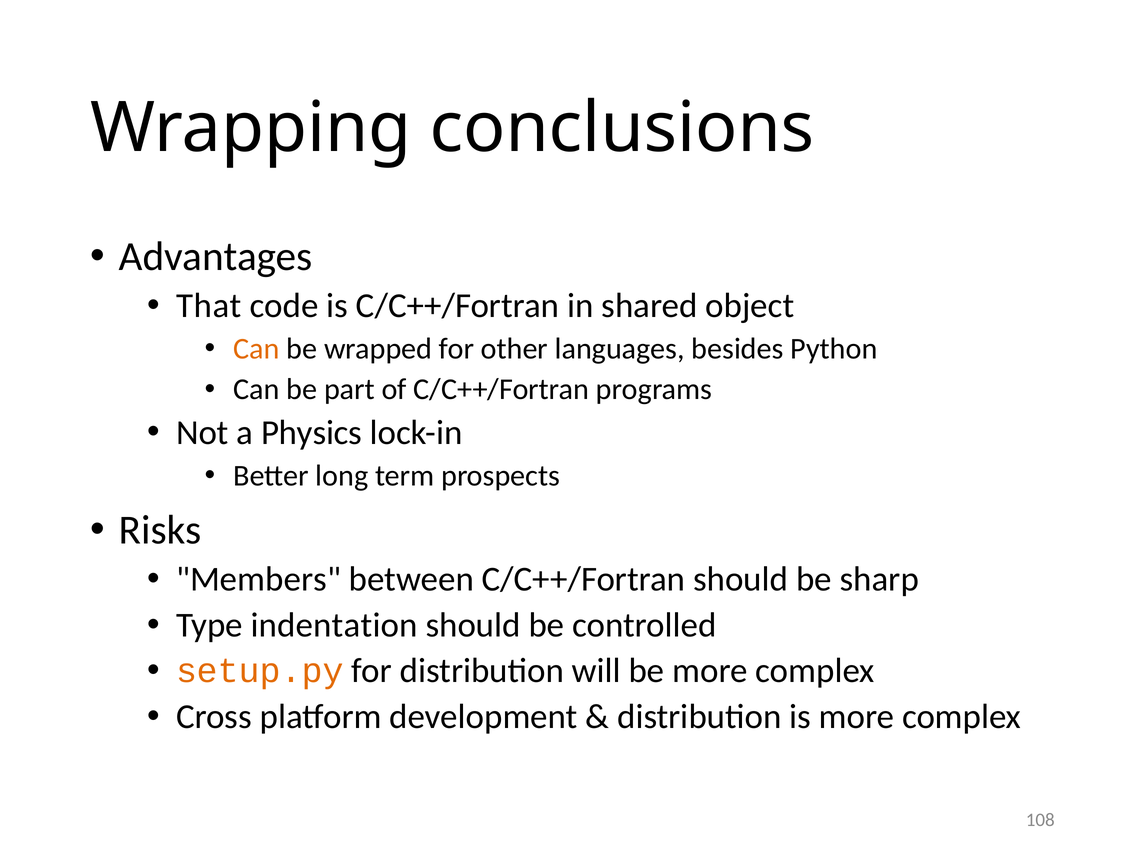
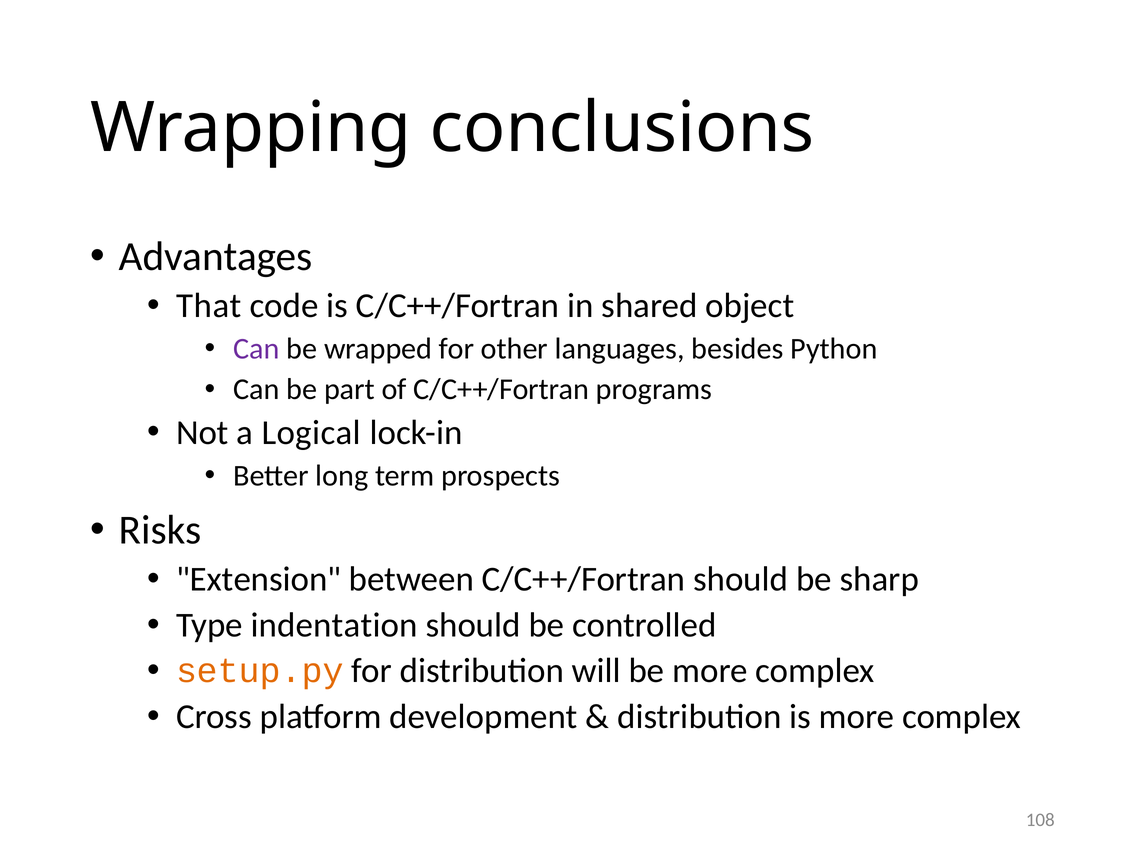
Can colour: orange -> purple (256, 349)
Physics: Physics -> Logical (311, 432)
Members: Members -> Extension (259, 579)
